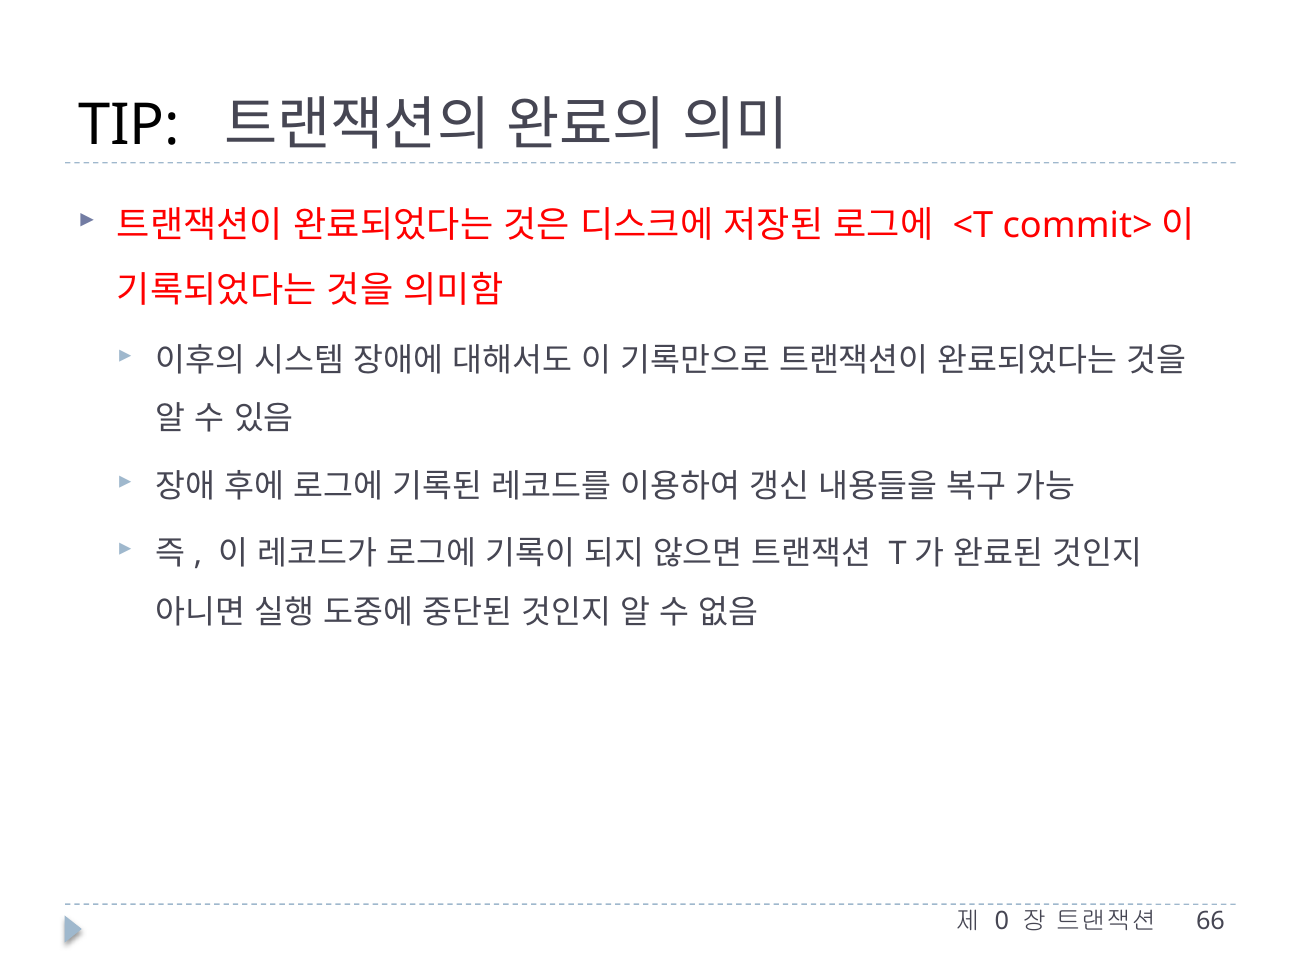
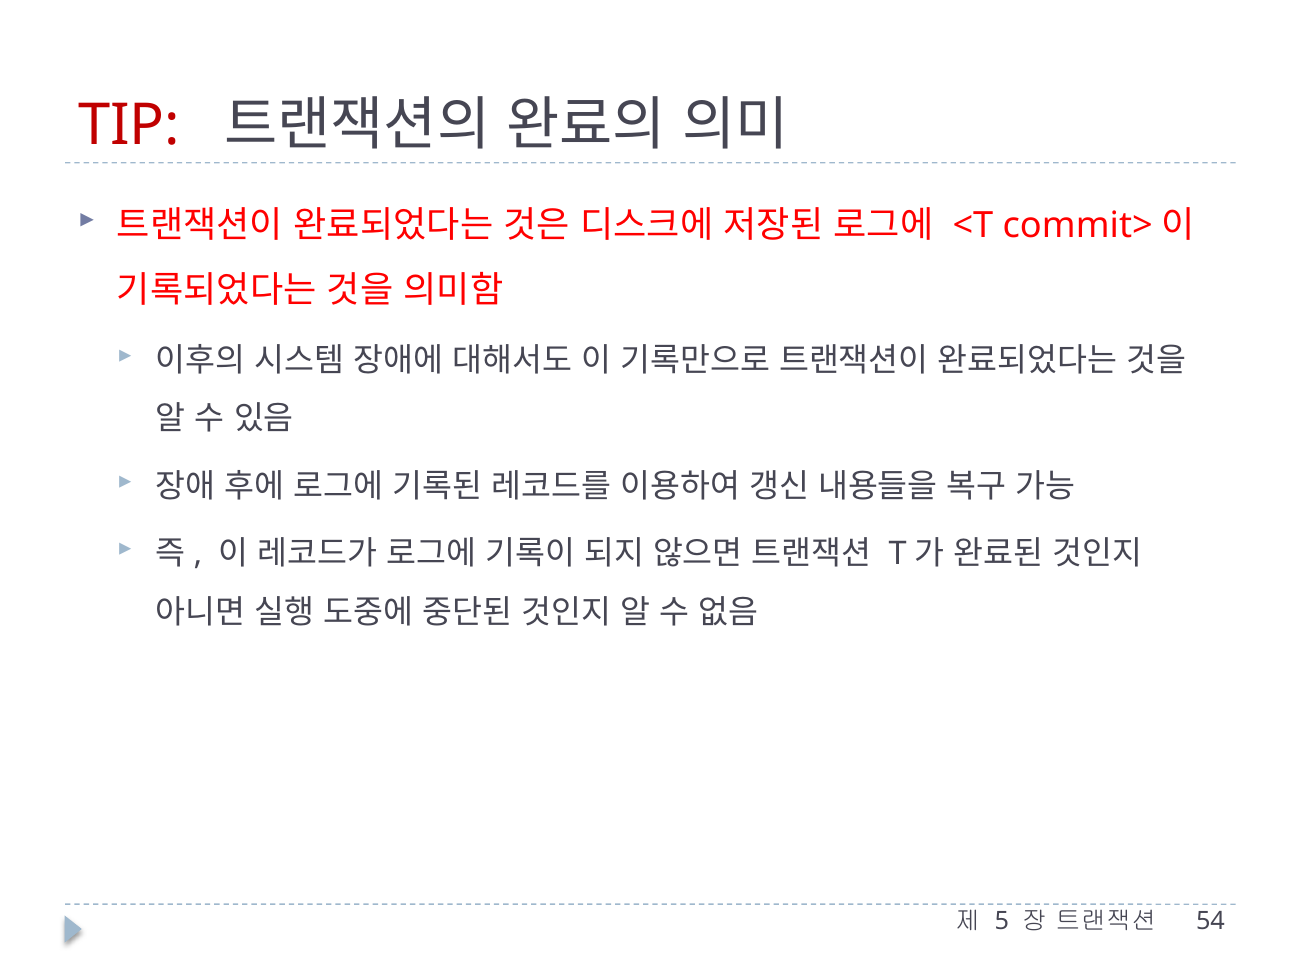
TIP colour: black -> red (129, 125)
0: 0 -> 5 (1002, 921)
66: 66 -> 54 (1210, 921)
